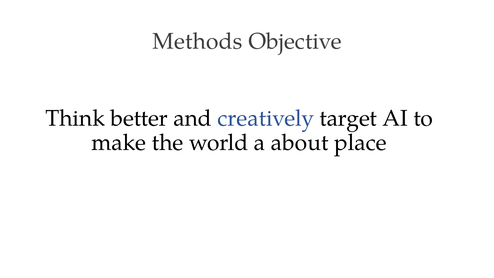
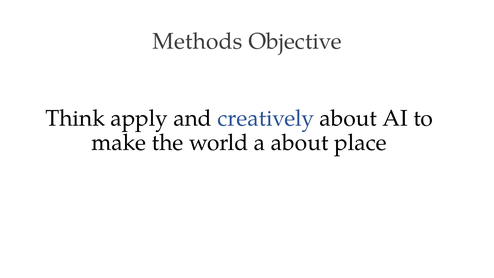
better: better -> apply (139, 118)
creatively target: target -> about (348, 118)
